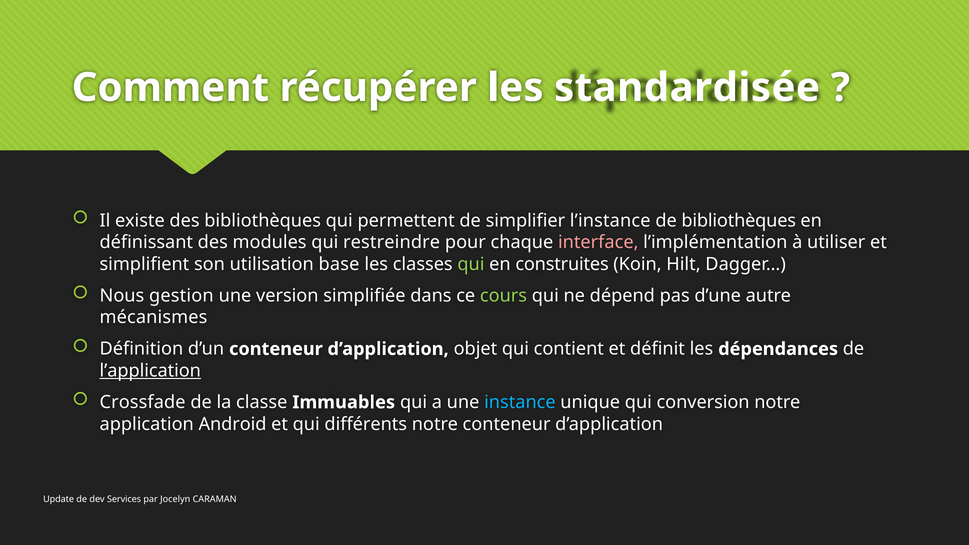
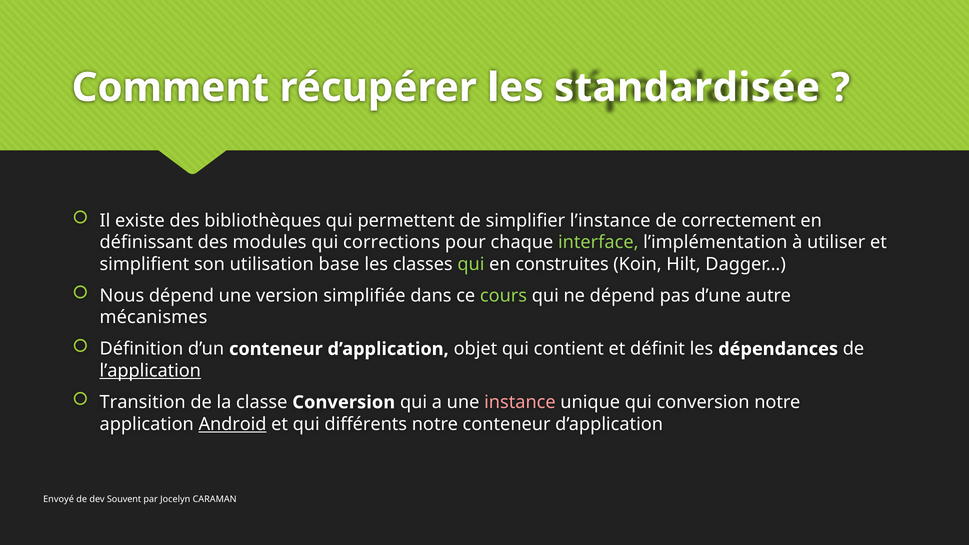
de bibliothèques: bibliothèques -> correctement (739, 221)
restreindre: restreindre -> corrections (392, 242)
interface colour: pink -> light green (598, 242)
Nous gestion: gestion -> dépend (181, 296)
Crossfade: Crossfade -> Transition (143, 402)
classe Immuables: Immuables -> Conversion (344, 402)
instance colour: light blue -> pink (520, 402)
Android underline: none -> present (233, 424)
Update: Update -> Envoyé (59, 499)
Services: Services -> Souvent (124, 499)
